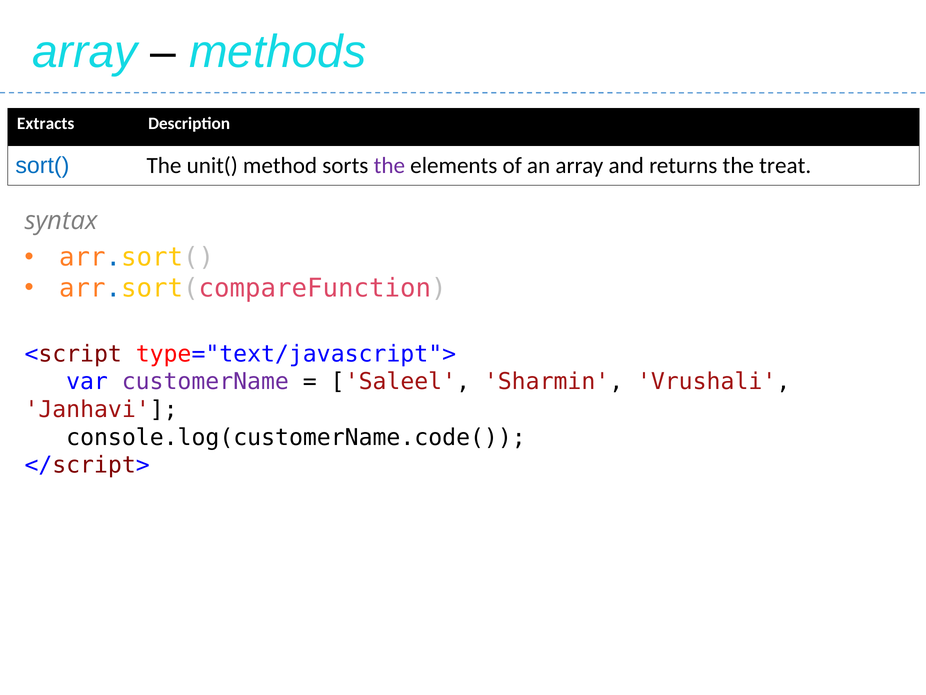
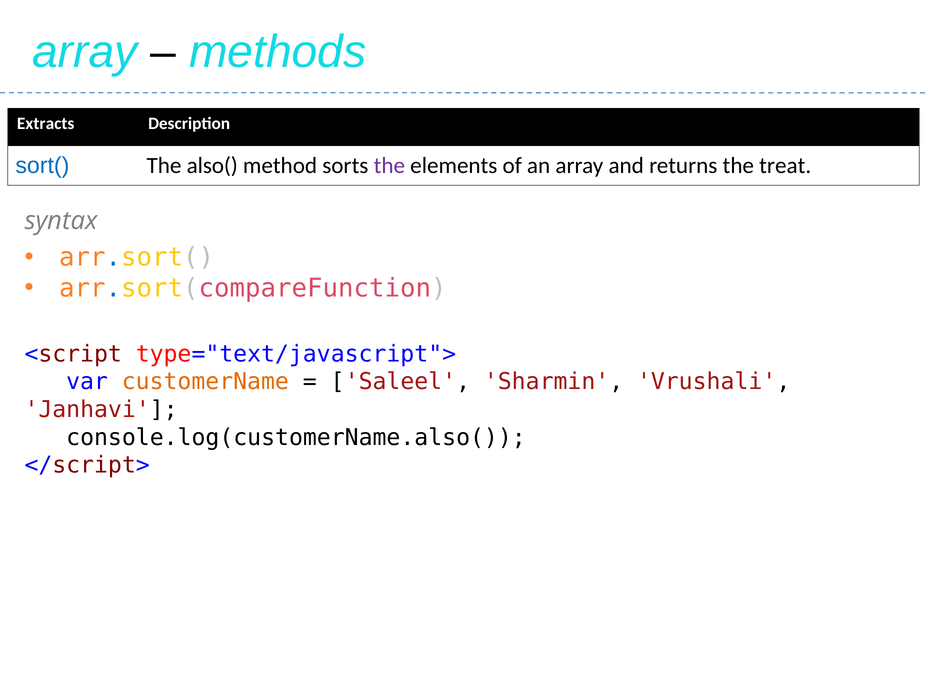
unit(: unit( -> also( (212, 166)
customerName colour: purple -> orange (205, 382)
console.log(customerName.code(: console.log(customerName.code( -> console.log(customerName.also( (296, 437)
